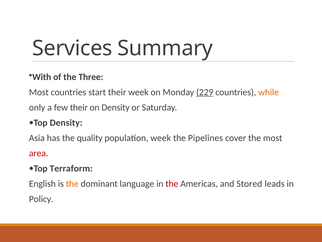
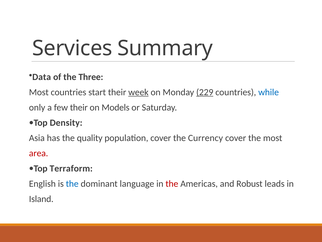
With: With -> Data (42, 77)
week underline: none -> present (138, 92)
while colour: orange -> blue (269, 92)
on Density: Density -> Models (116, 107)
population week: week -> cover (161, 138)
Pipelines: Pipelines -> Currency (206, 138)
the colour: orange -> blue (72, 183)
Stored: Stored -> Robust (249, 183)
Policy: Policy -> Island (41, 199)
